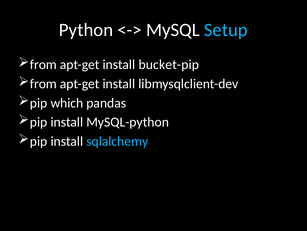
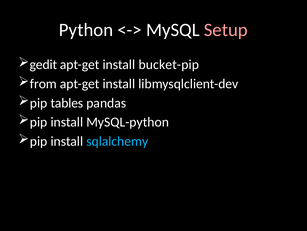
Setup colour: light blue -> pink (226, 30)
from: from -> gedit (43, 64)
which: which -> tables (67, 103)
